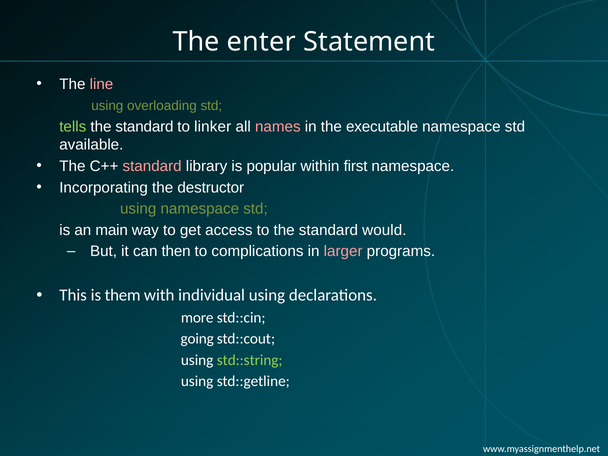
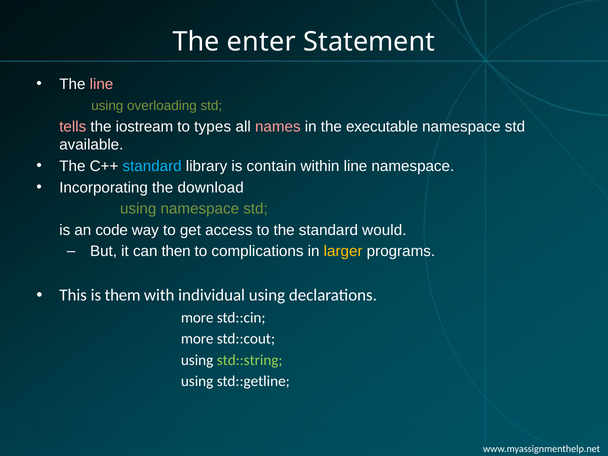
tells colour: light green -> pink (73, 127)
standard: standard -> iostream (144, 127)
linker: linker -> types (213, 127)
standard colour: pink -> light blue (152, 166)
popular: popular -> contain (271, 166)
within first: first -> line (355, 166)
destructor: destructor -> download (211, 188)
main: main -> code (112, 230)
larger colour: pink -> yellow (343, 251)
going: going -> more (197, 339)
